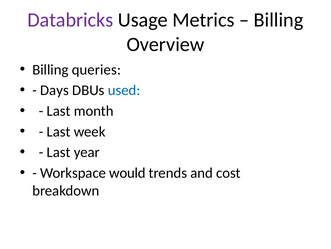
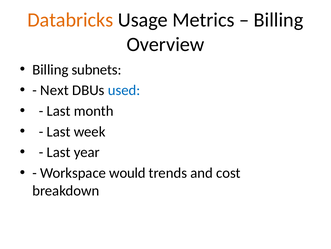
Databricks colour: purple -> orange (70, 20)
queries: queries -> subnets (97, 69)
Days: Days -> Next (54, 90)
